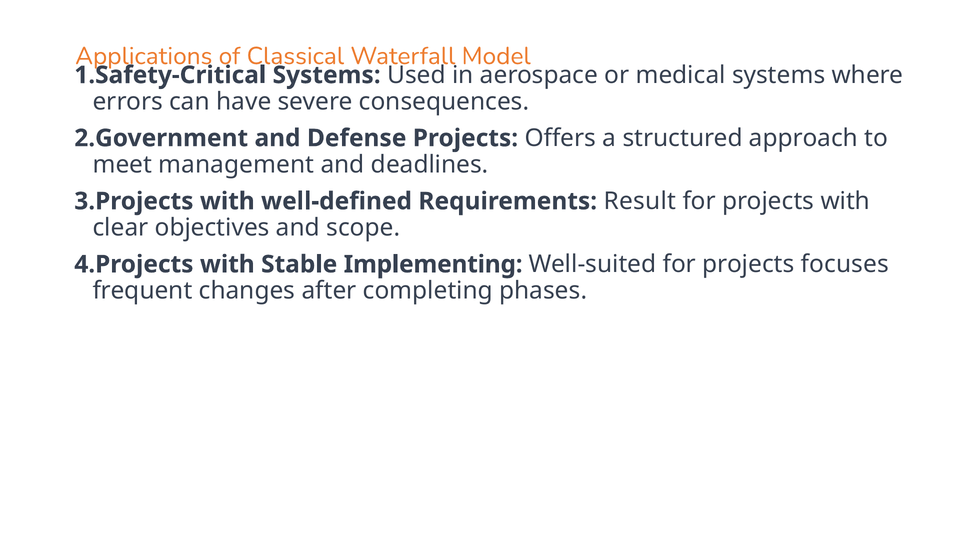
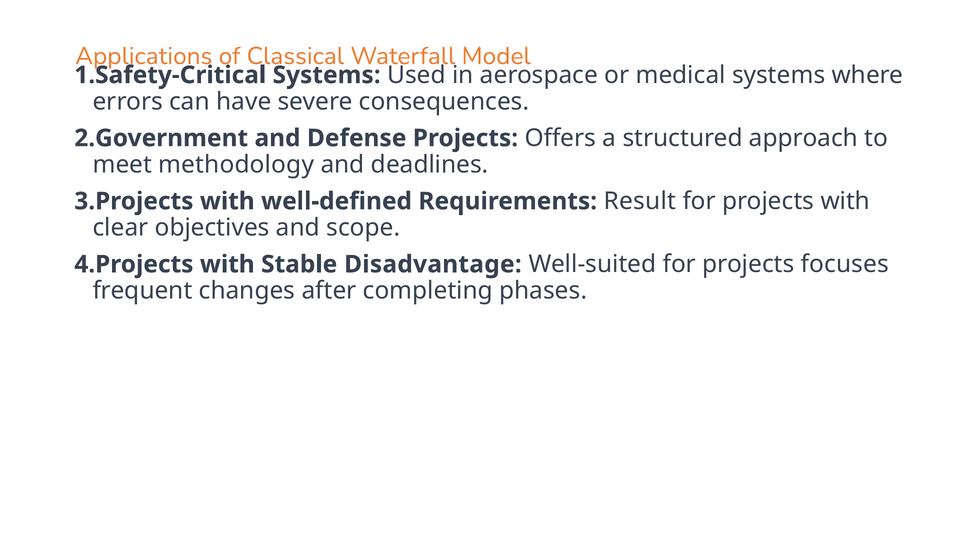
management: management -> methodology (236, 165)
Implementing: Implementing -> Disadvantage (433, 264)
